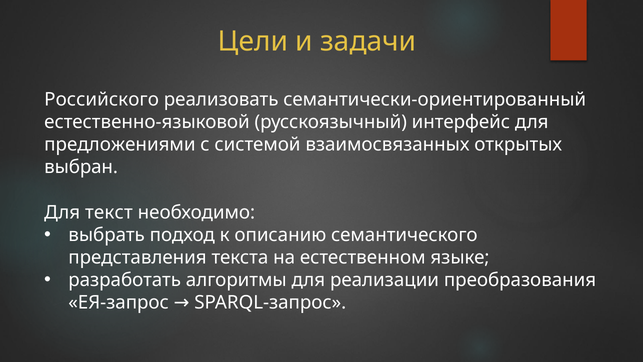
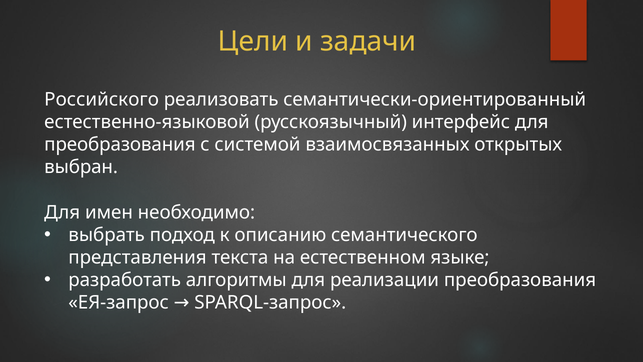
предложениями: предложениями -> преобразования (120, 145)
текст: текст -> имен (109, 212)
